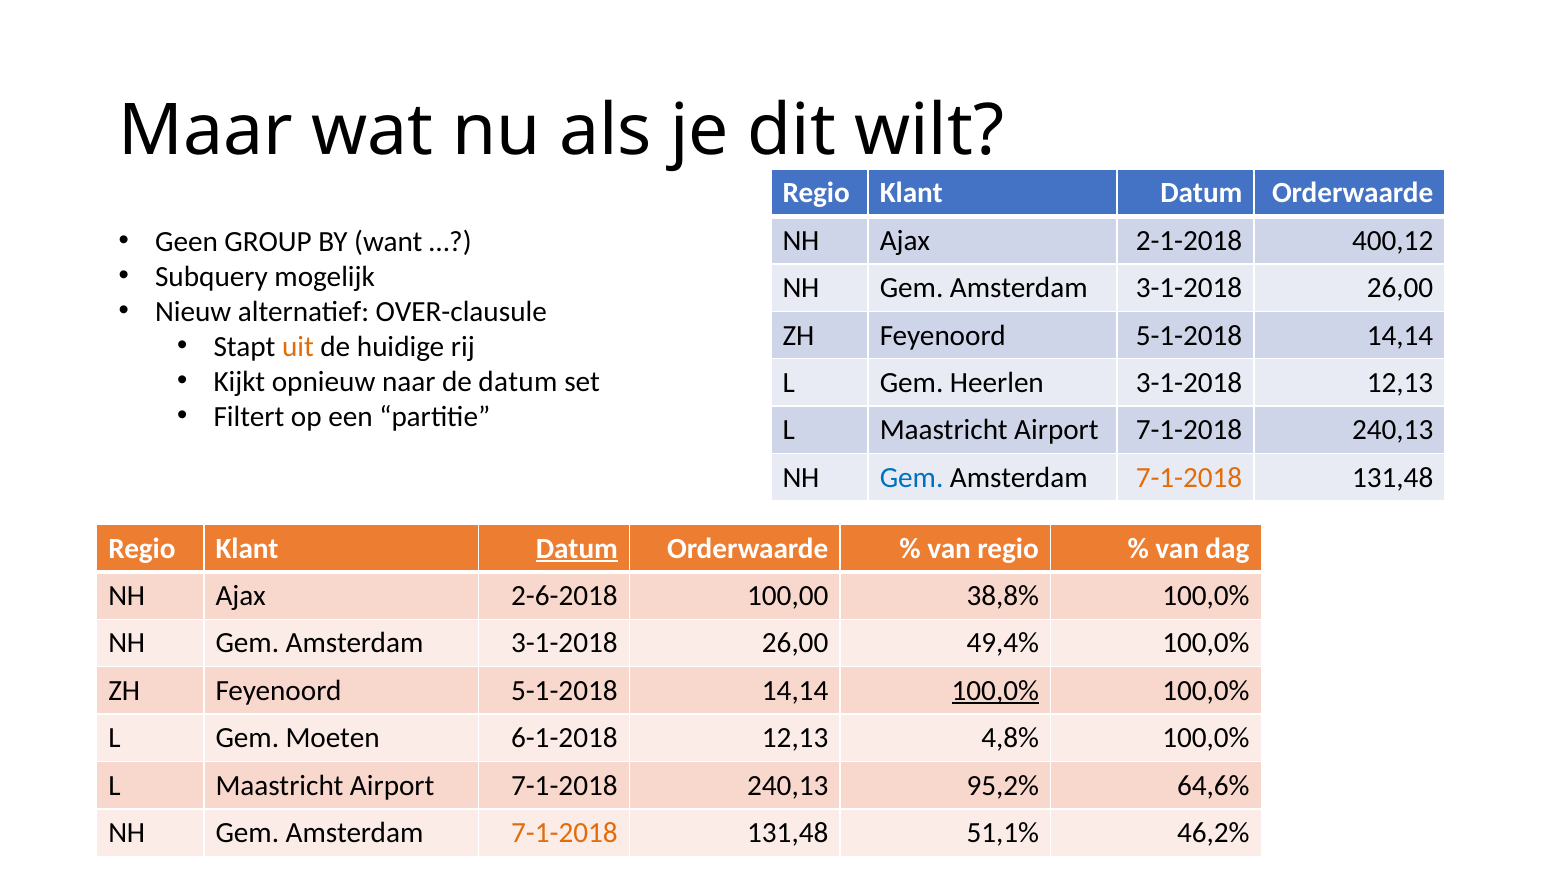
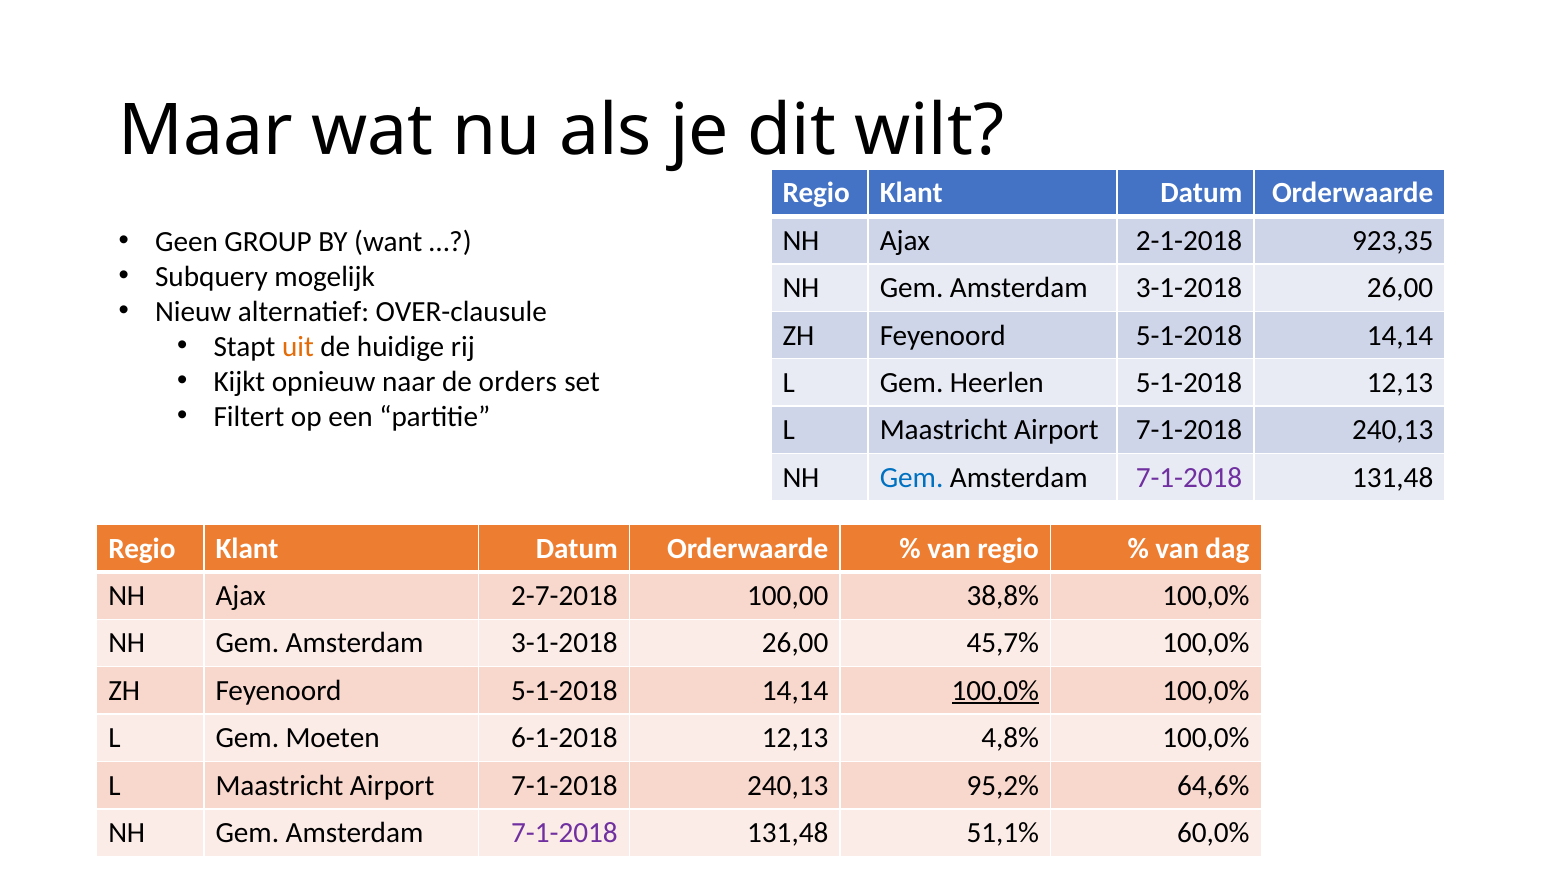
400,12: 400,12 -> 923,35 (1393, 241)
de datum: datum -> orders (518, 382)
Heerlen 3-1-2018: 3-1-2018 -> 5-1-2018 (1189, 383)
7-1-2018 colour: orange -> purple (1189, 478)
Datum underline: present -> none (577, 548)
2-6-2018: 2-6-2018 -> 2-7-2018 (564, 596)
49,4%: 49,4% -> 45,7% (1003, 643)
7-1-2018 colour: orange -> purple (564, 833)
46,2%: 46,2% -> 60,0% (1213, 833)
